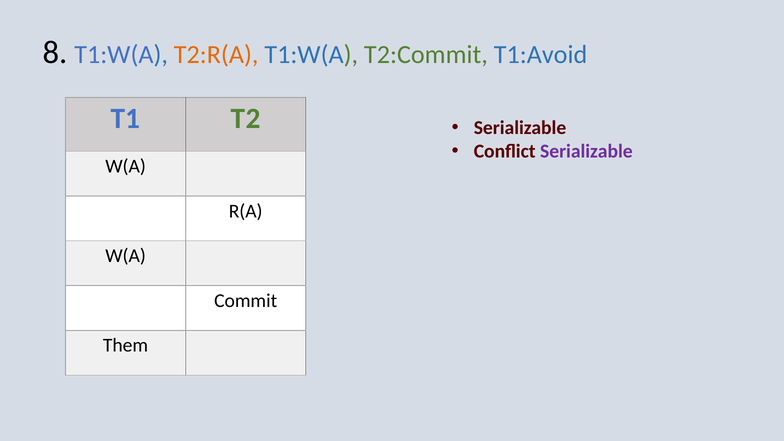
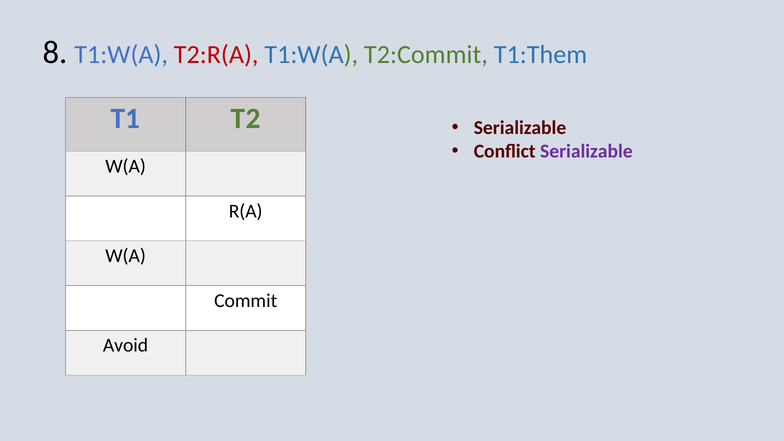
T2:R(A colour: orange -> red (216, 55)
T1:Avoid: T1:Avoid -> T1:Them (541, 55)
Them: Them -> Avoid (126, 345)
